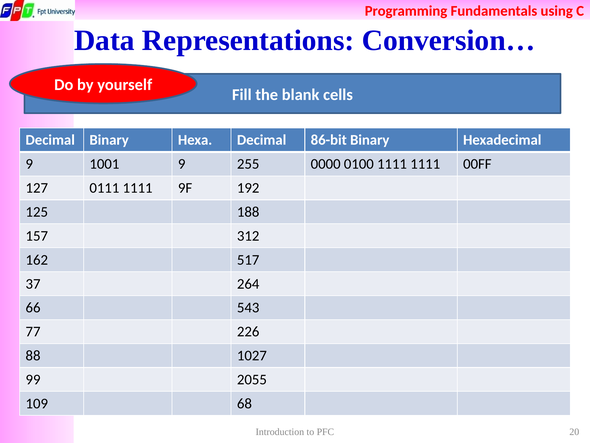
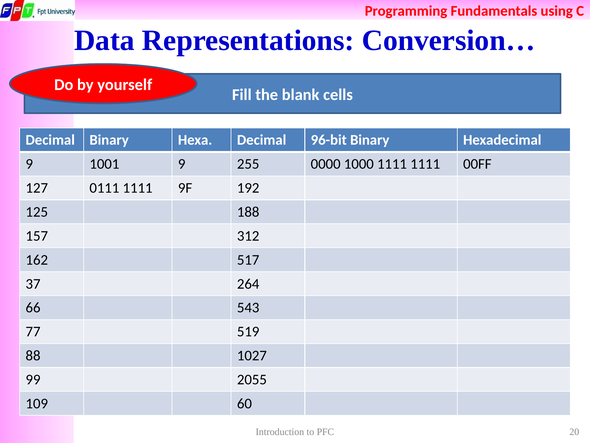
86-bit: 86-bit -> 96-bit (329, 140)
0100: 0100 -> 1000 (359, 164)
226: 226 -> 519 (248, 331)
68: 68 -> 60 (244, 403)
